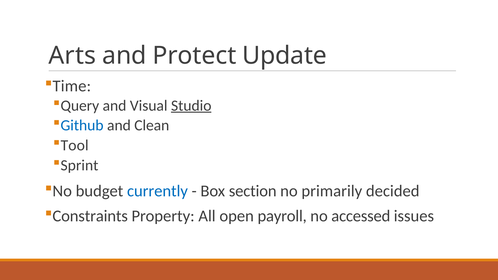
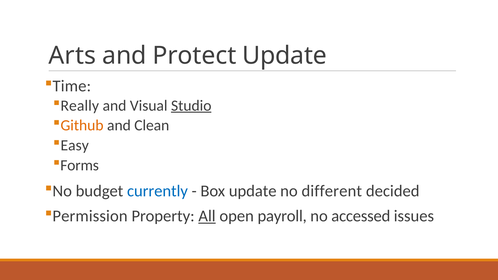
Query: Query -> Really (80, 106)
Github colour: blue -> orange (82, 126)
Tool: Tool -> Easy (75, 145)
Sprint: Sprint -> Forms (80, 165)
Box section: section -> update (253, 191)
primarily: primarily -> different (332, 191)
Constraints: Constraints -> Permission (90, 216)
All underline: none -> present (207, 216)
